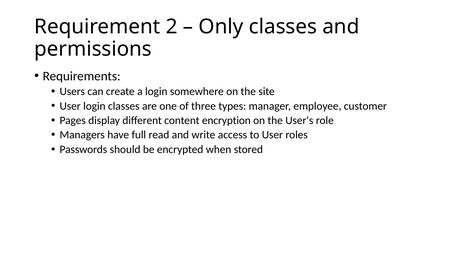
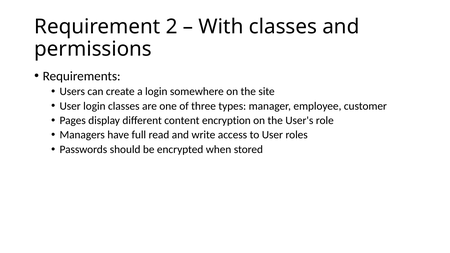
Only: Only -> With (221, 27)
